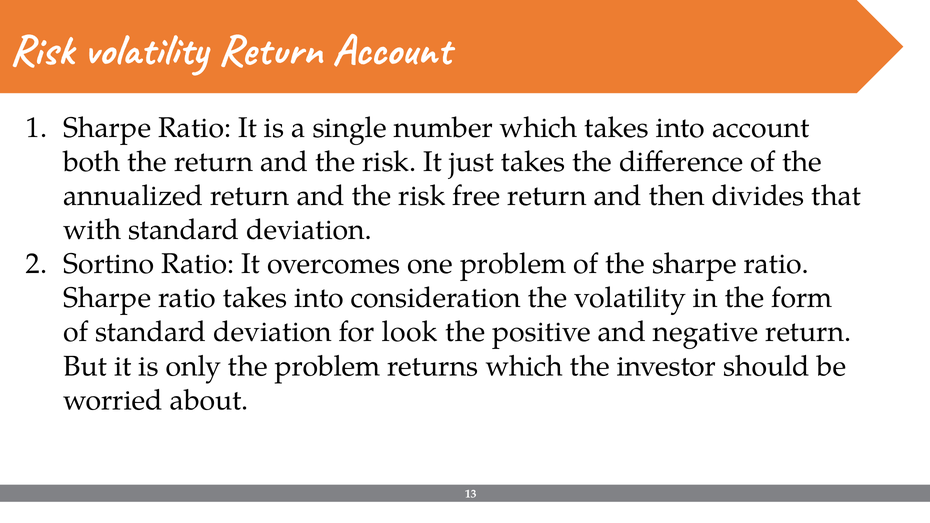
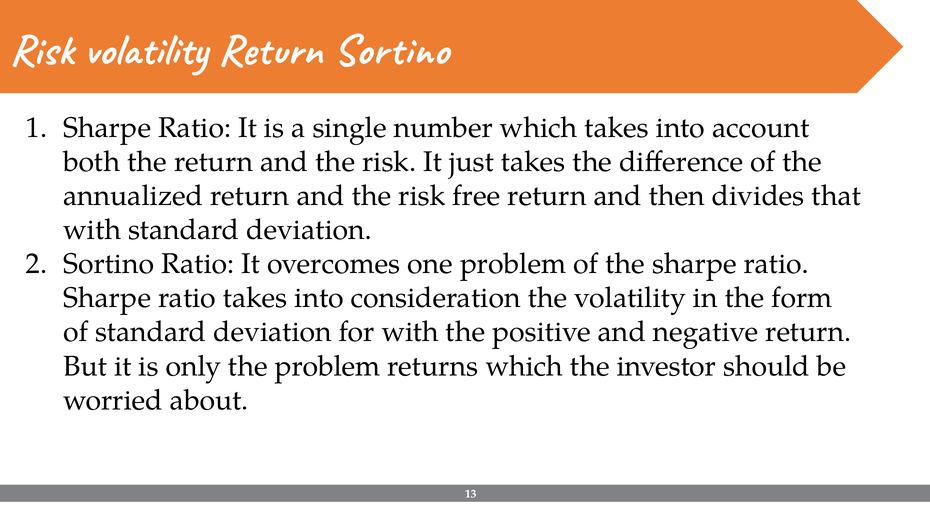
Return Account: Account -> Sortino (391, 50)
for look: look -> with (410, 332)
